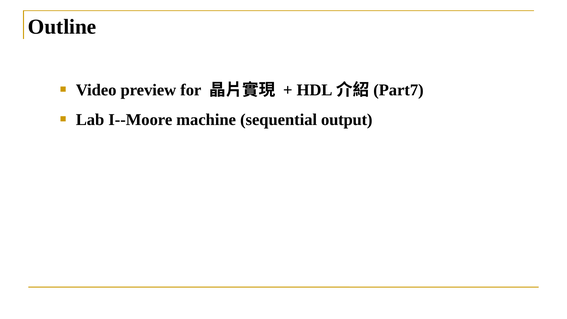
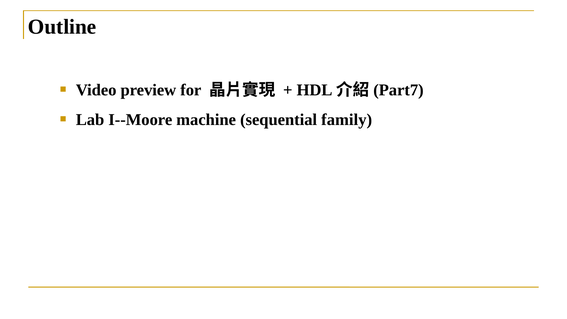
output: output -> family (347, 120)
